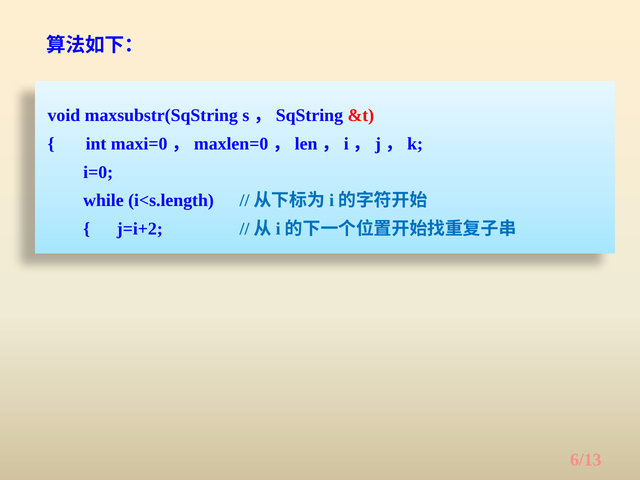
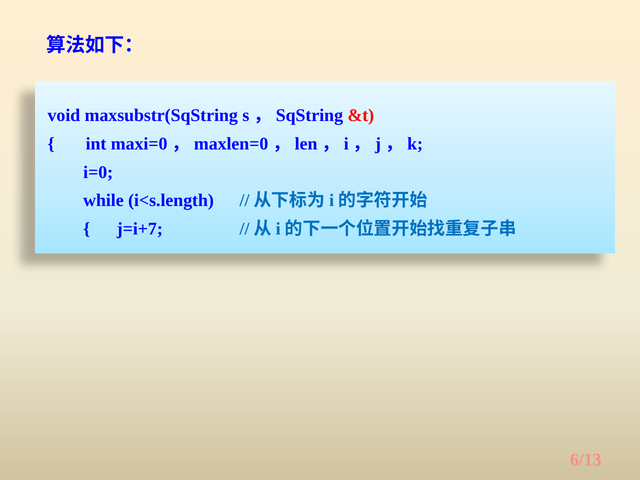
j=i+2: j=i+2 -> j=i+7 (140, 229)
